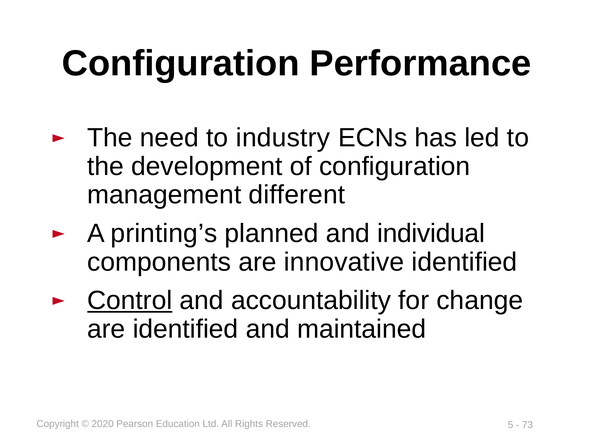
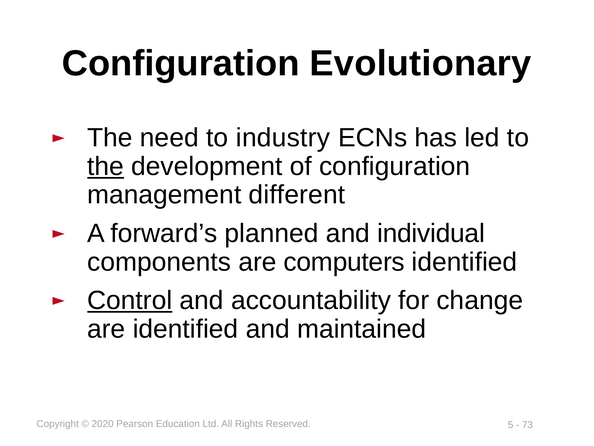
Performance: Performance -> Evolutionary (420, 63)
the underline: none -> present (106, 166)
printing’s: printing’s -> forward’s (164, 233)
innovative: innovative -> computers (344, 262)
